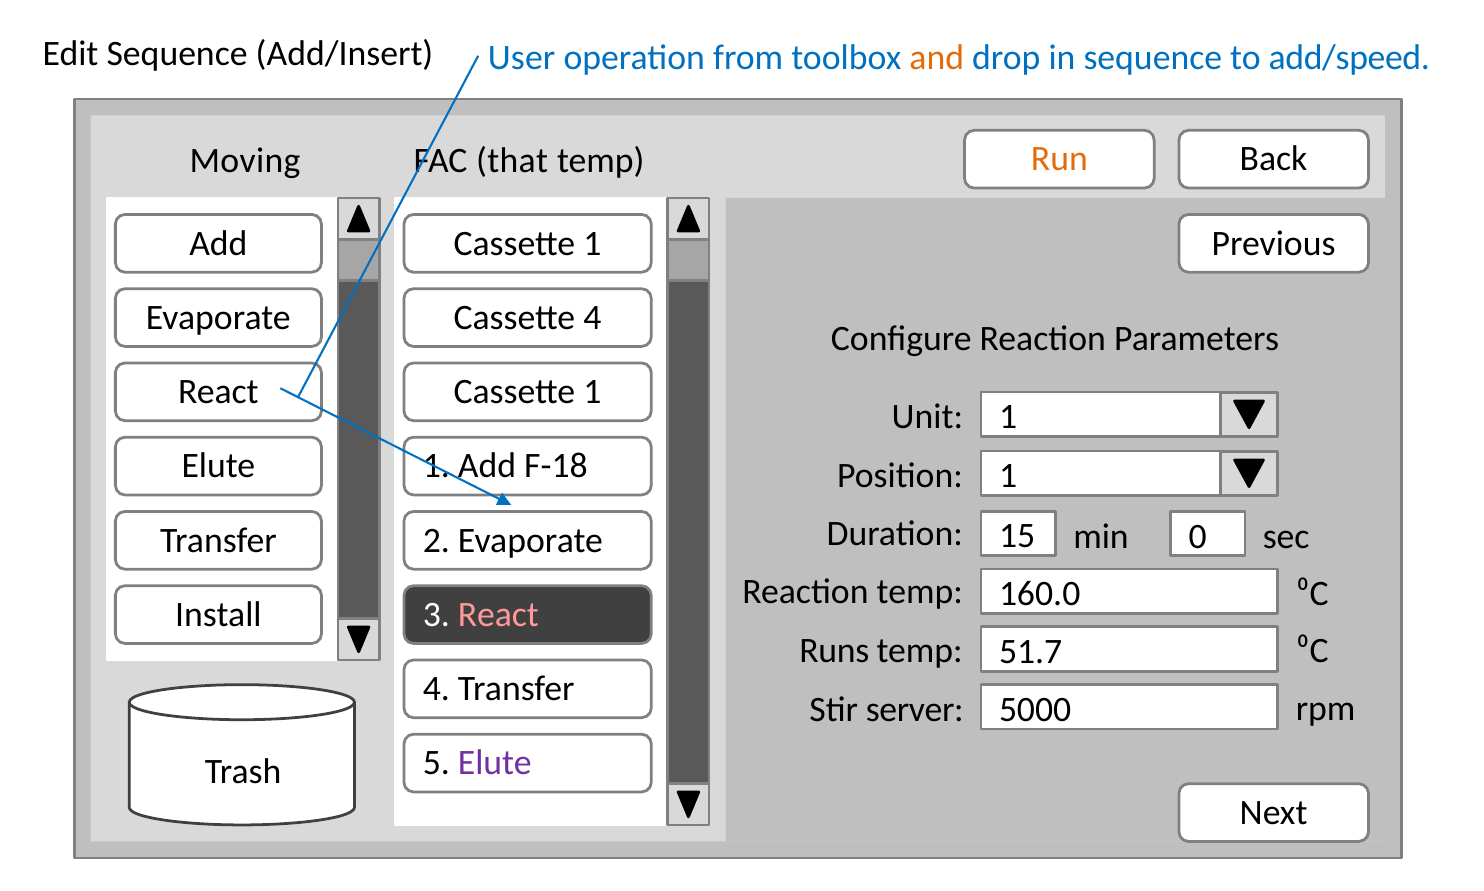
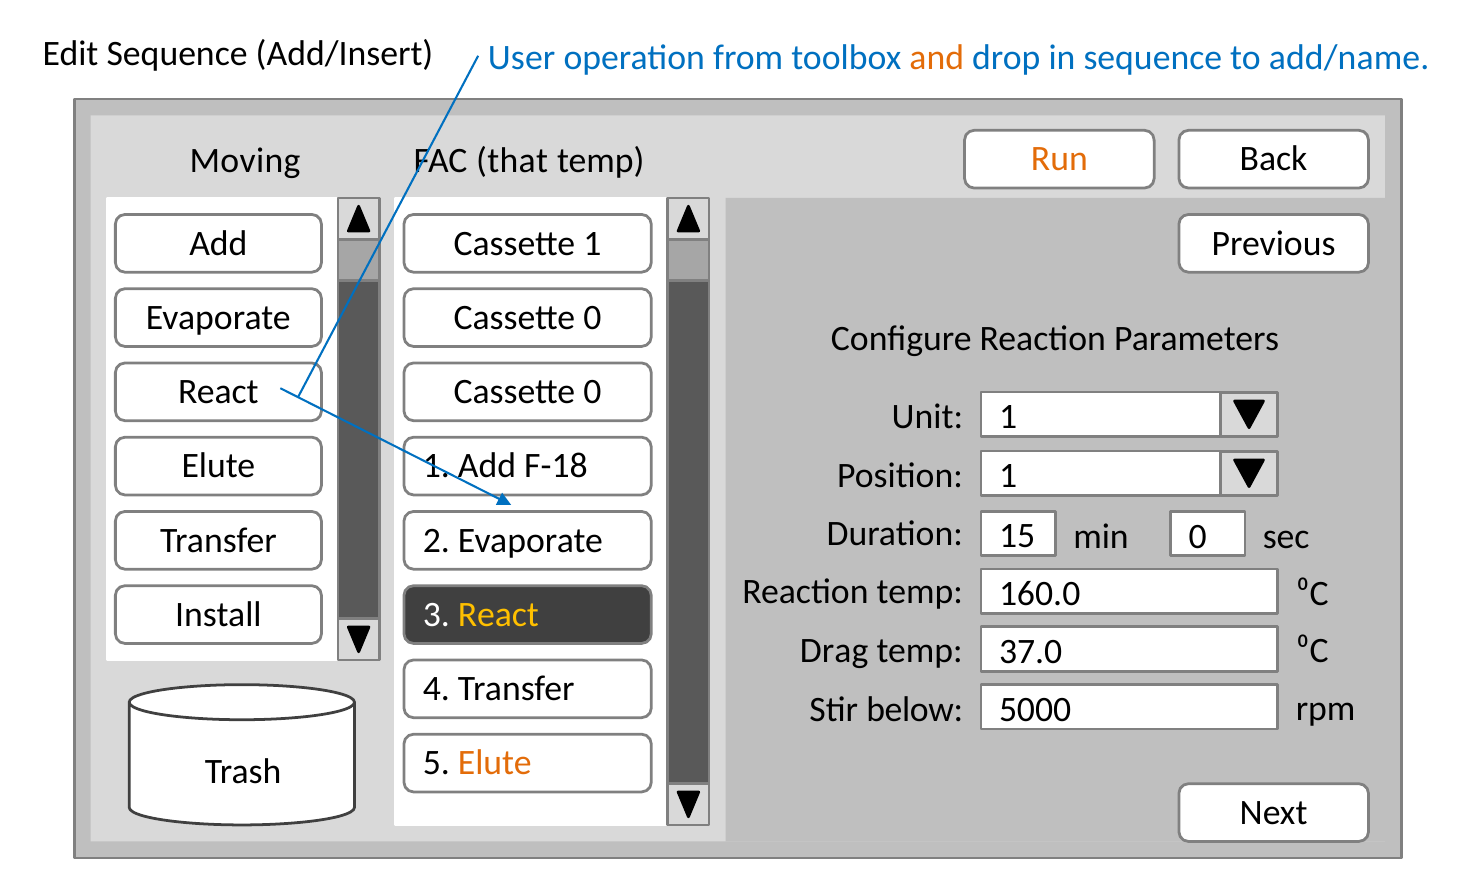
add/speed: add/speed -> add/name (1349, 58)
4: 4 -> 0 (592, 317)
1: 1 -> 0 (592, 392)
React colour: pink -> yellow (498, 614)
Runs: Runs -> Drag (834, 650)
51.7: 51.7 -> 37.0 (1031, 651)
server: server -> below (915, 709)
Elute colour: purple -> orange (495, 763)
